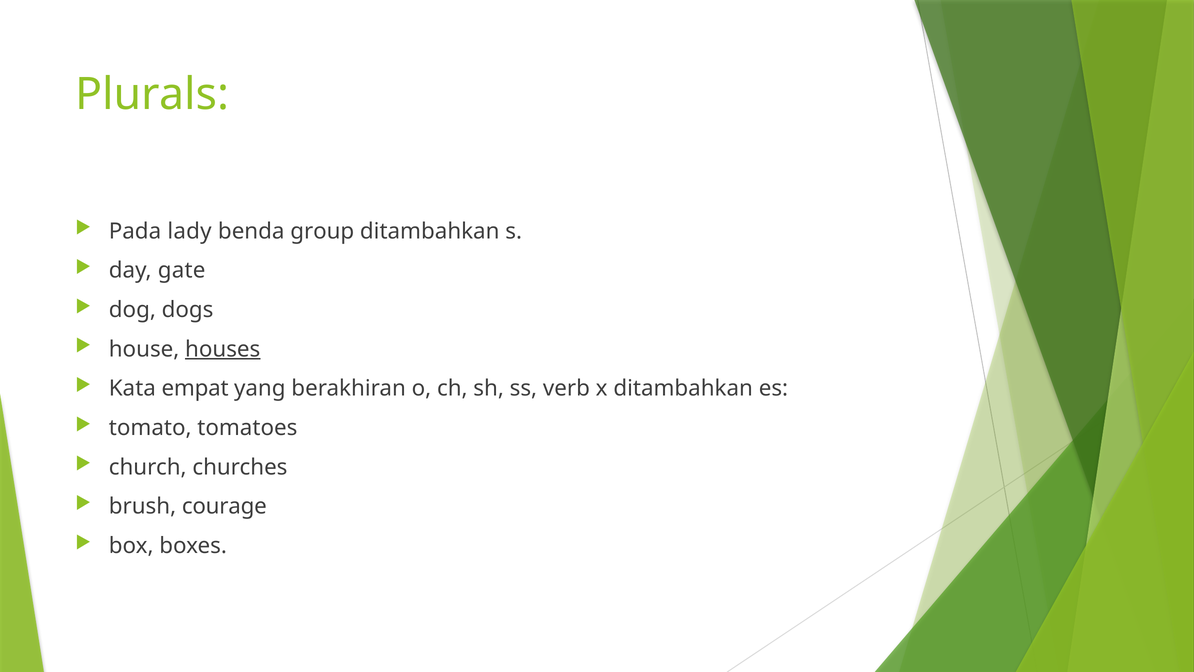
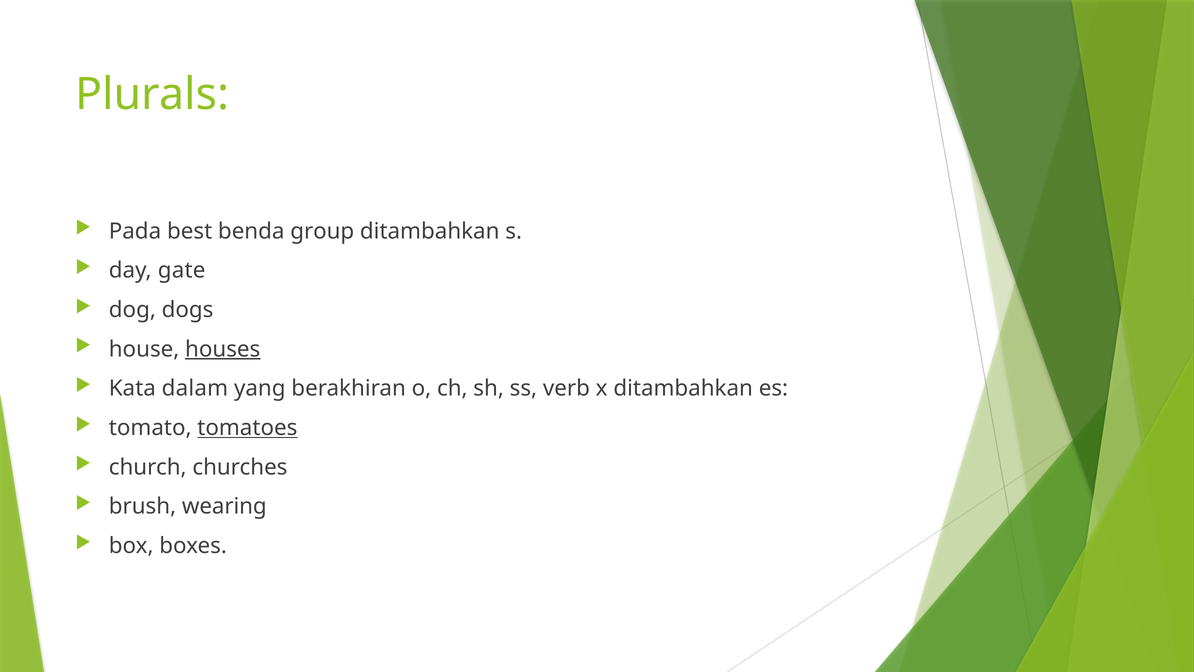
lady: lady -> best (190, 231)
empat: empat -> dalam (195, 388)
tomatoes underline: none -> present (247, 428)
courage: courage -> wearing (224, 506)
